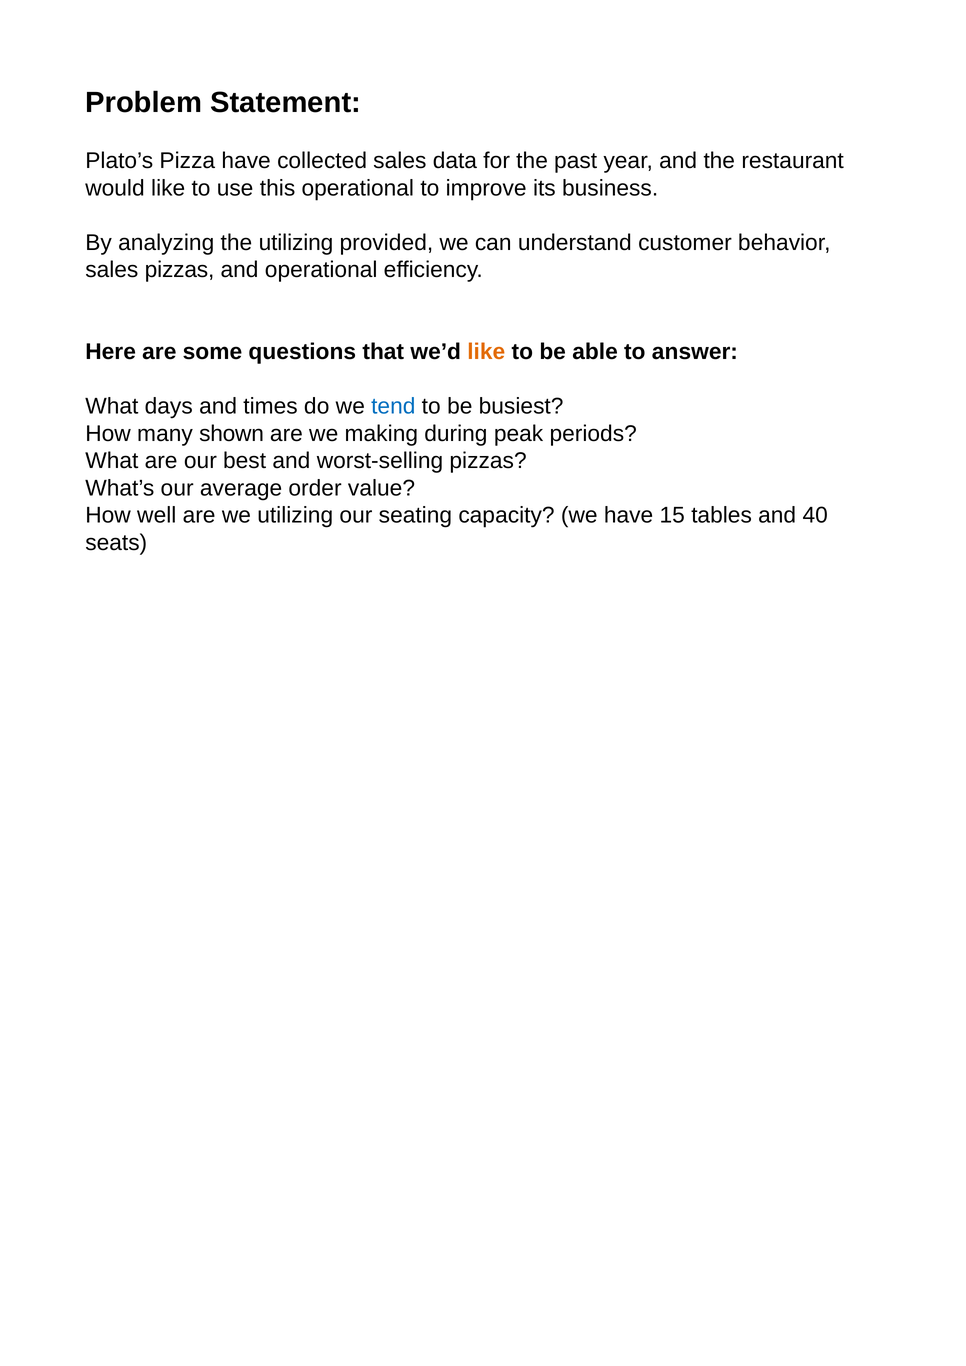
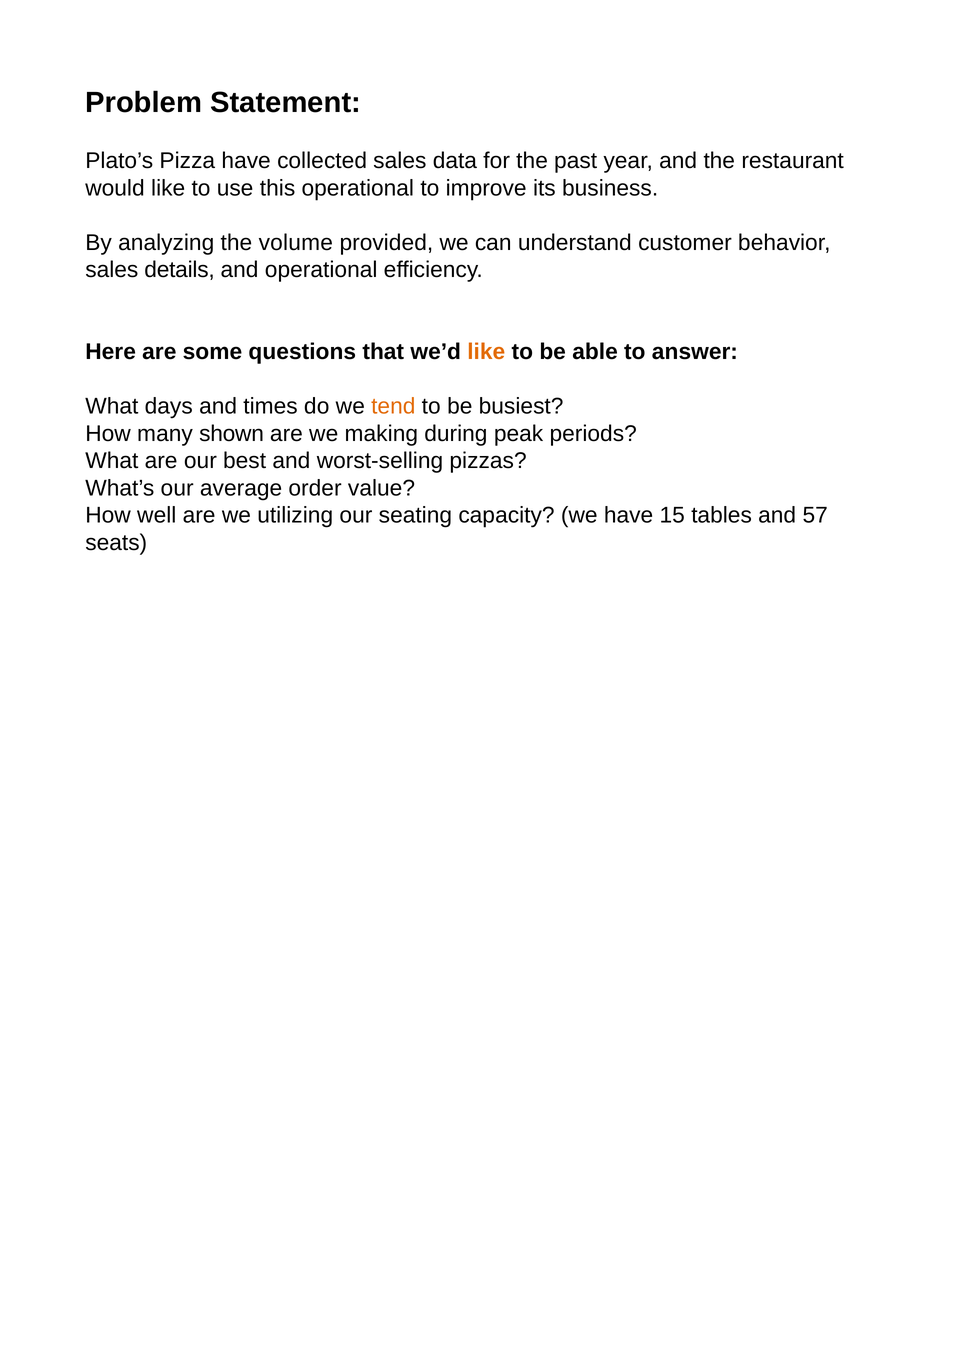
the utilizing: utilizing -> volume (296, 243)
sales pizzas: pizzas -> details (180, 270)
tend colour: blue -> orange (393, 407)
40: 40 -> 57 (815, 516)
